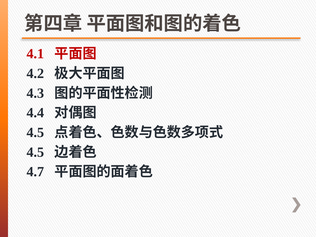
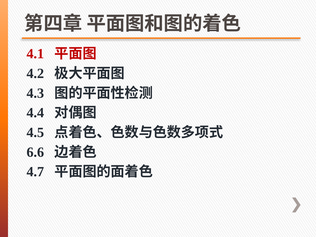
4.5: 4.5 -> 6.6 (35, 152)
